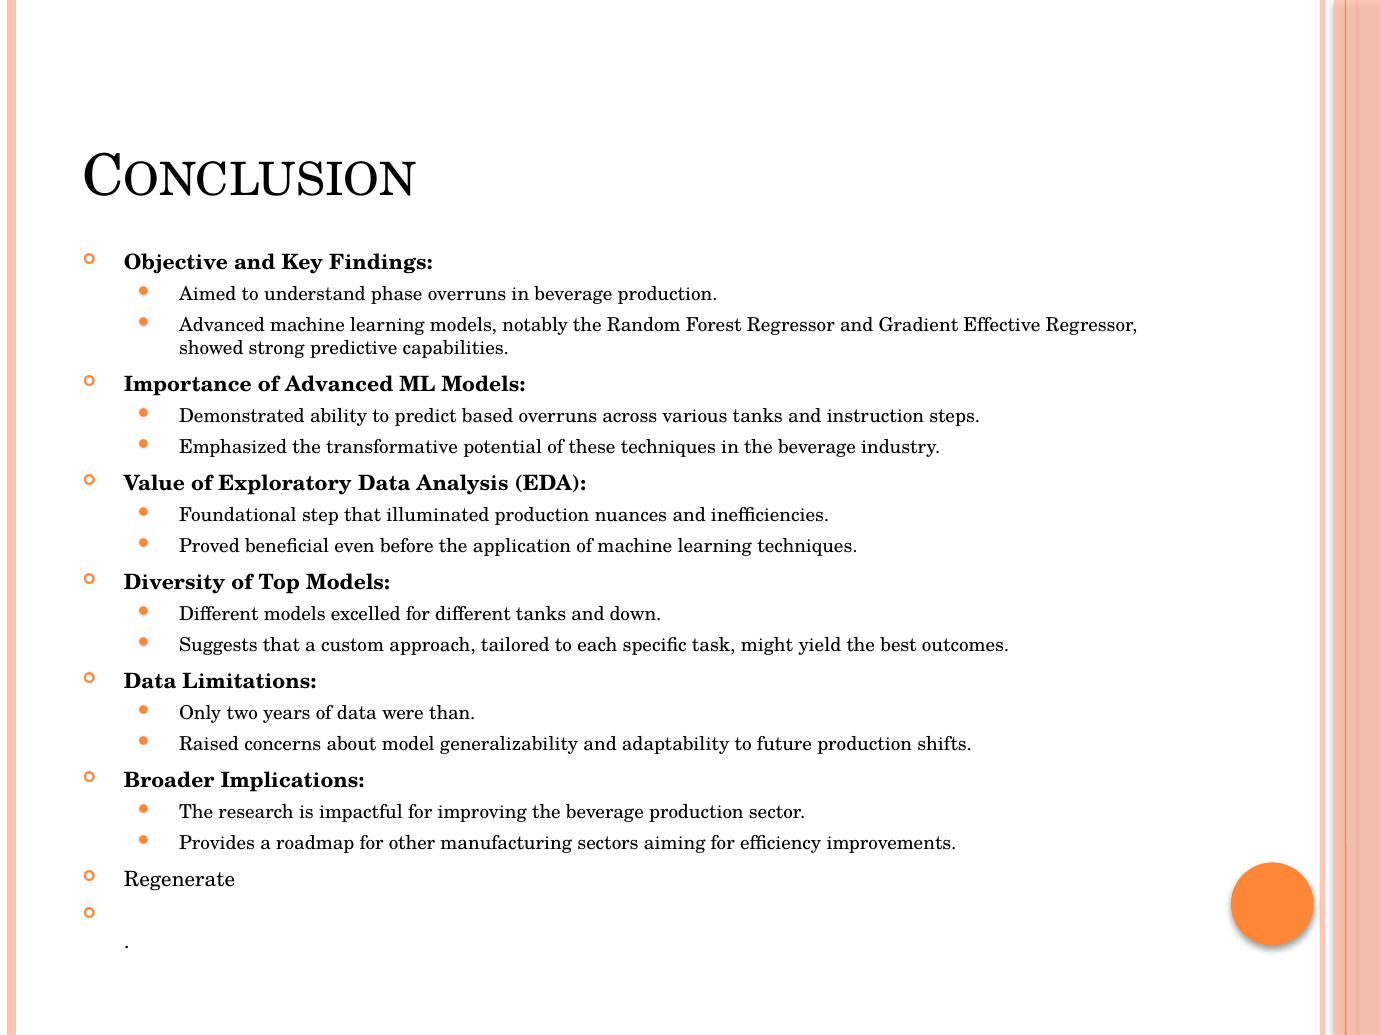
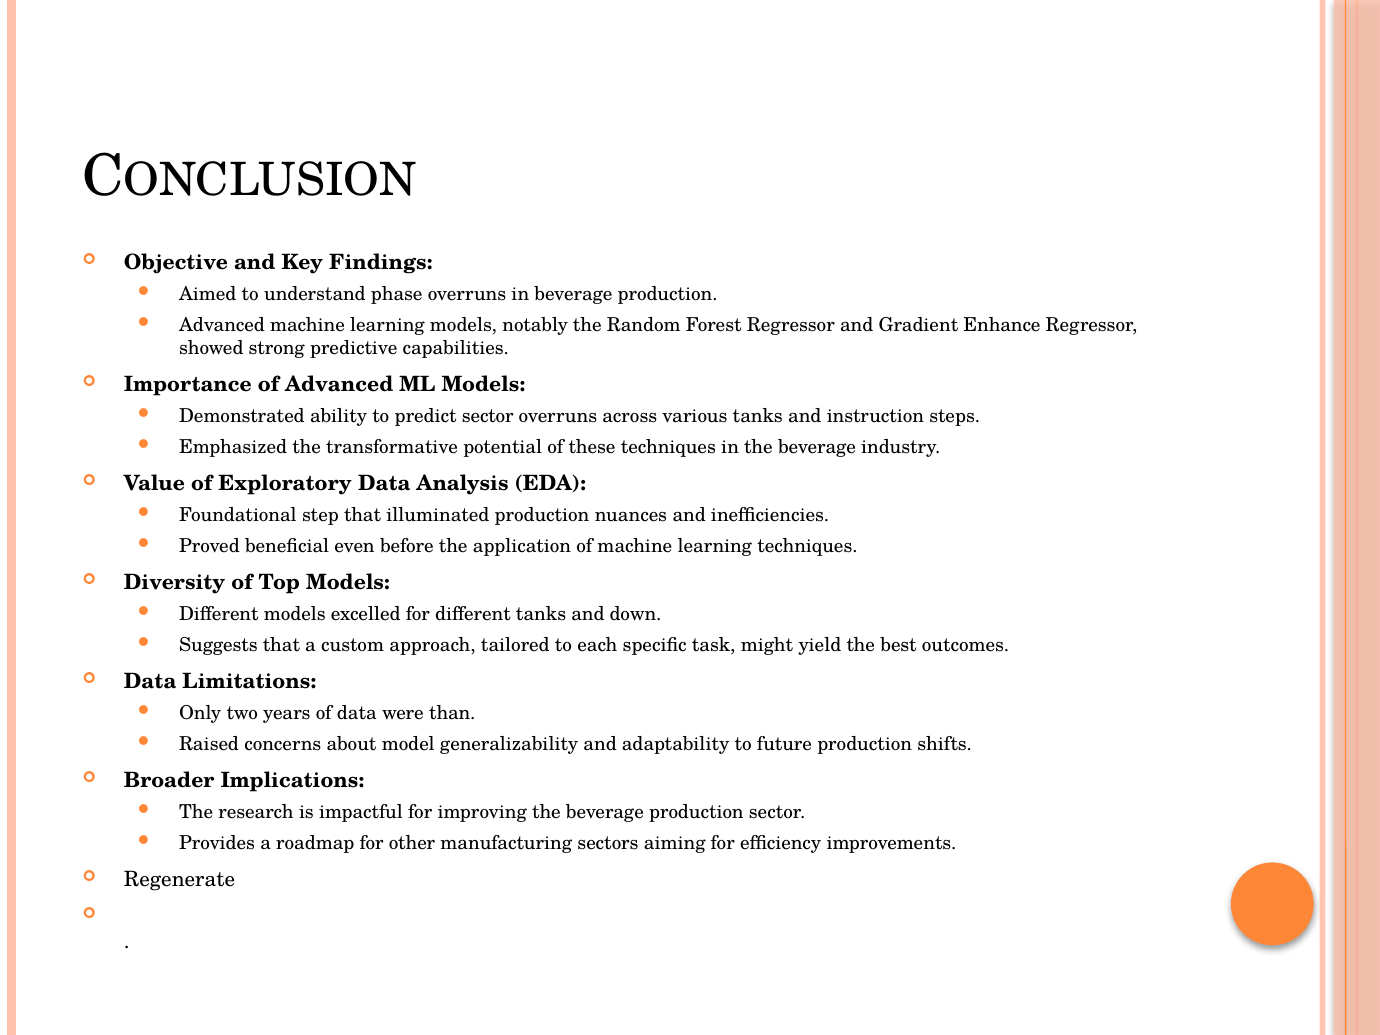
Effective: Effective -> Enhance (1002, 326)
predict based: based -> sector (488, 417)
